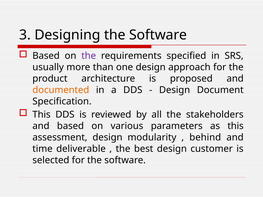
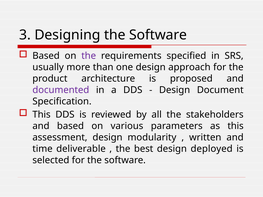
documented colour: orange -> purple (61, 90)
behind: behind -> written (205, 138)
customer: customer -> deployed (212, 149)
